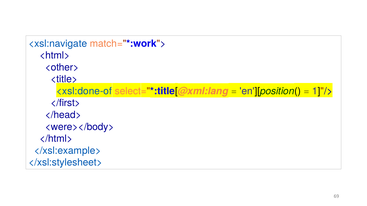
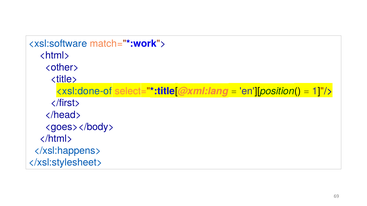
<xsl:navigate: <xsl:navigate -> <xsl:software (58, 44)
<were></body>: <were></body> -> <goes></body> (80, 127)
</xsl:example>: </xsl:example> -> </xsl:happens> (68, 151)
